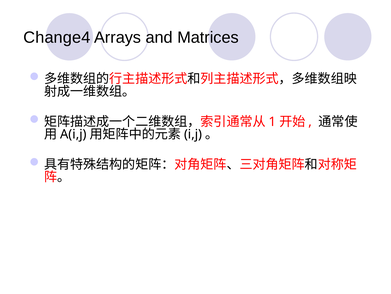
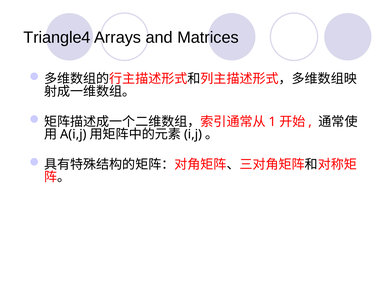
Change4: Change4 -> Triangle4 (57, 37)
